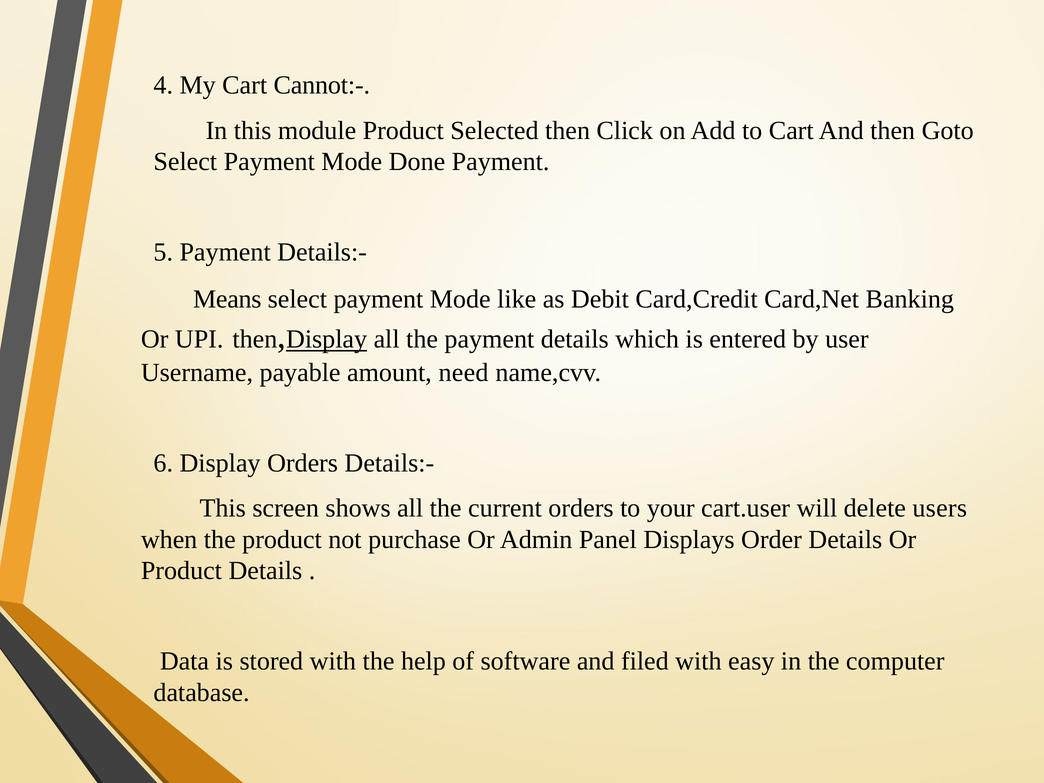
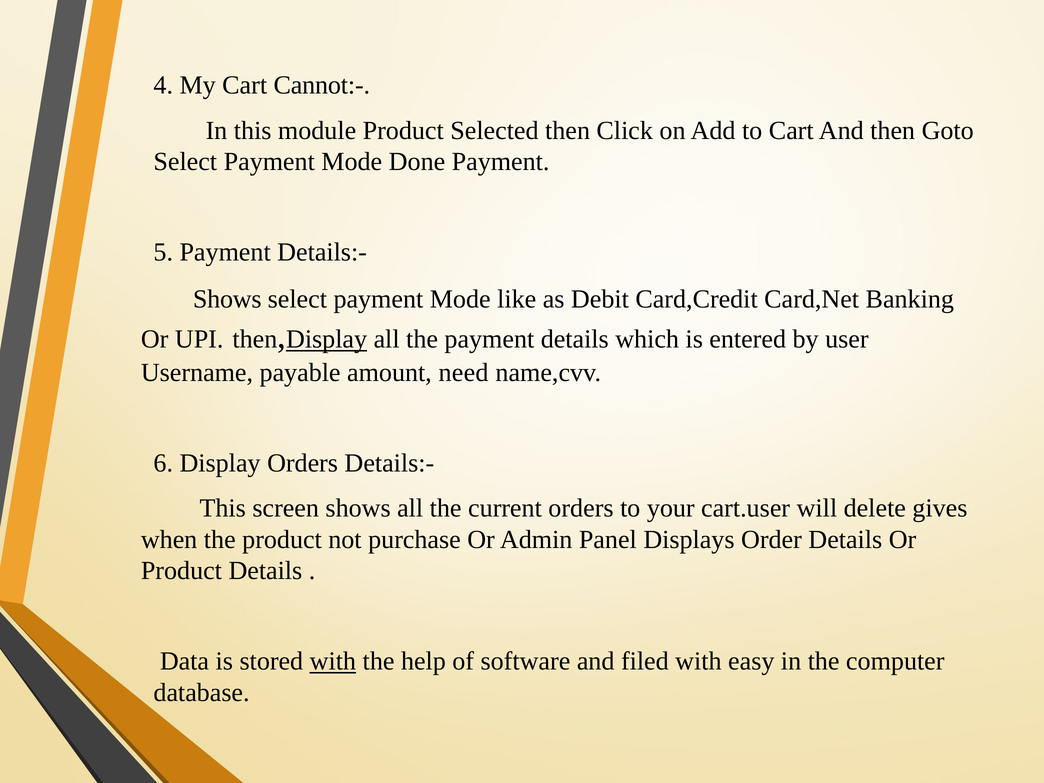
Means: Means -> Shows (227, 299)
users: users -> gives (940, 508)
with underline: none -> present (333, 661)
